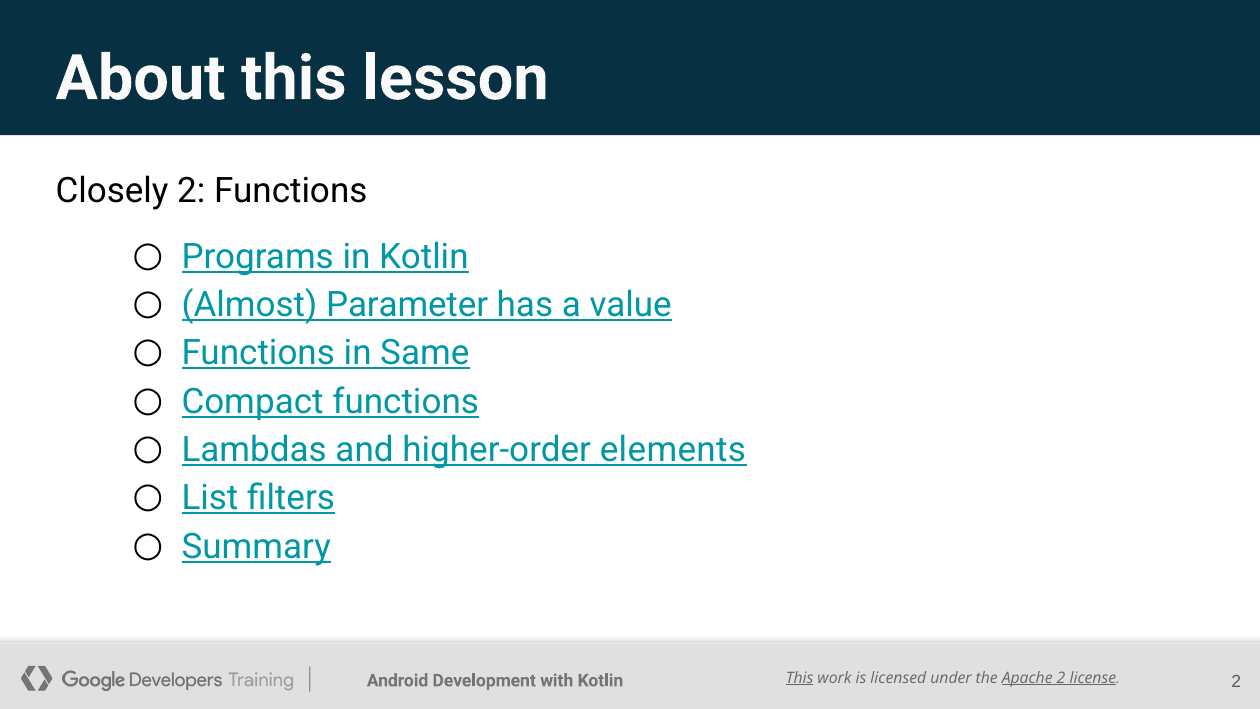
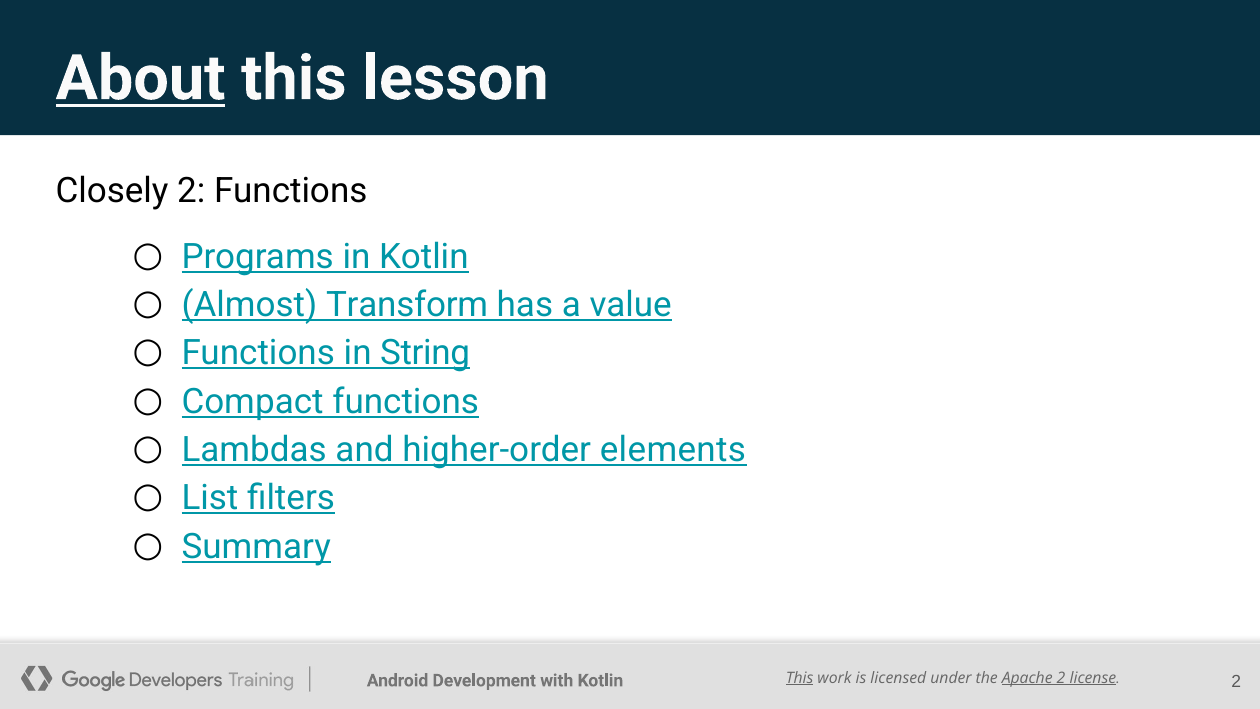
About underline: none -> present (140, 78)
Parameter: Parameter -> Transform (407, 305)
Same: Same -> String (425, 353)
